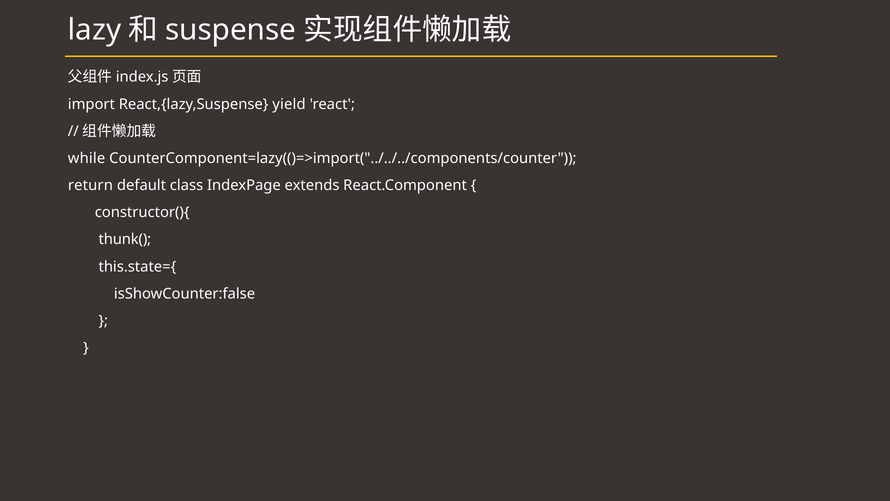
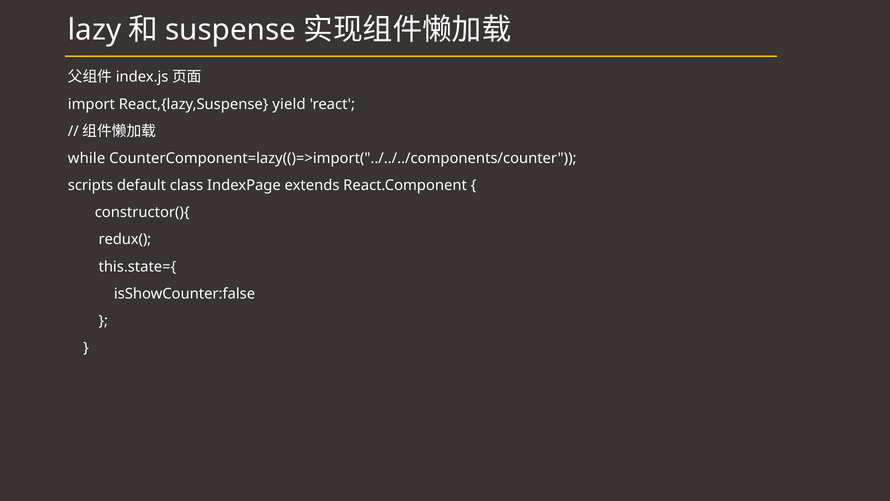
return: return -> scripts (91, 185)
thunk(: thunk( -> redux( (125, 239)
